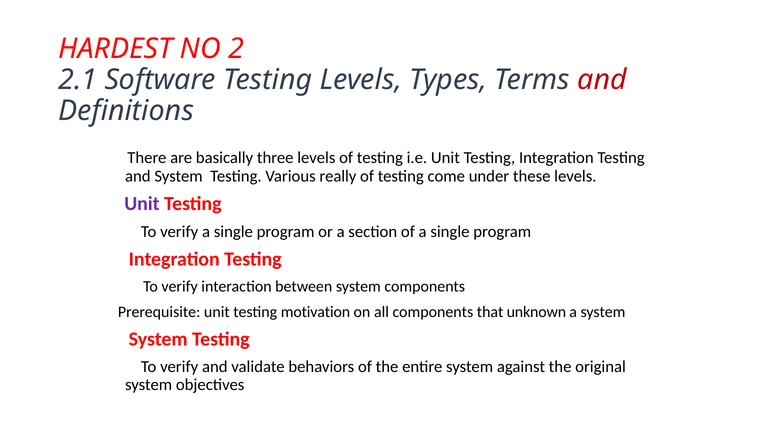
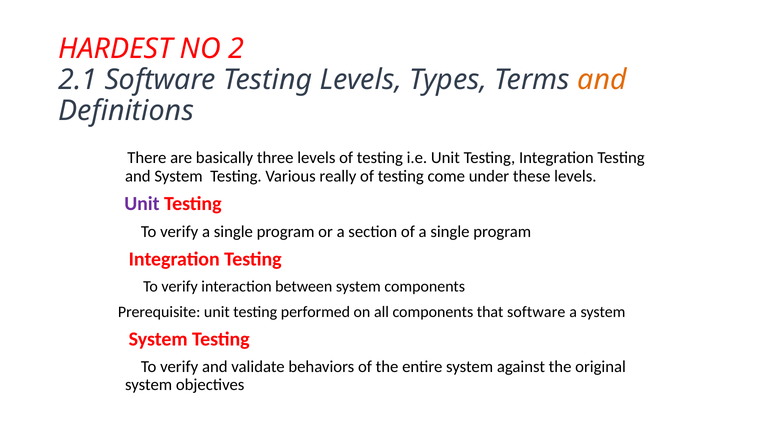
and colour: red -> orange (602, 80)
motivation: motivation -> performed (315, 312)
that unknown: unknown -> software (536, 312)
